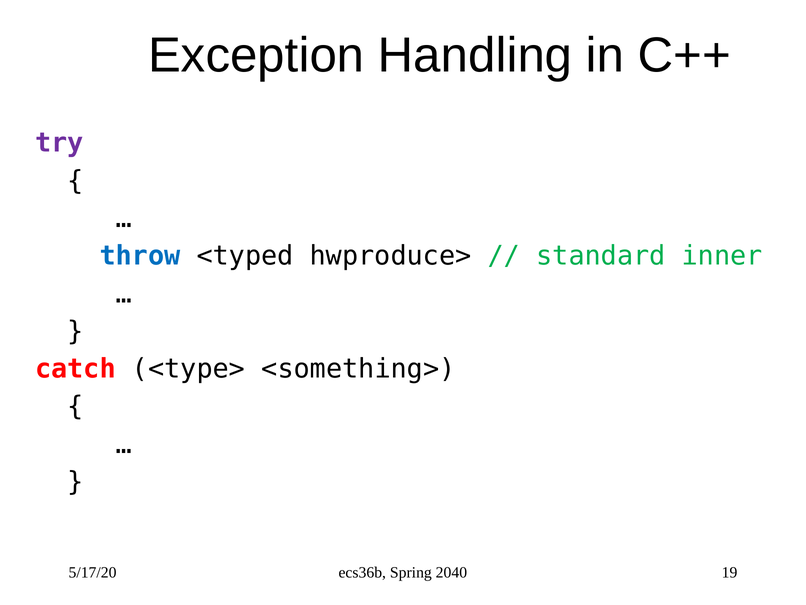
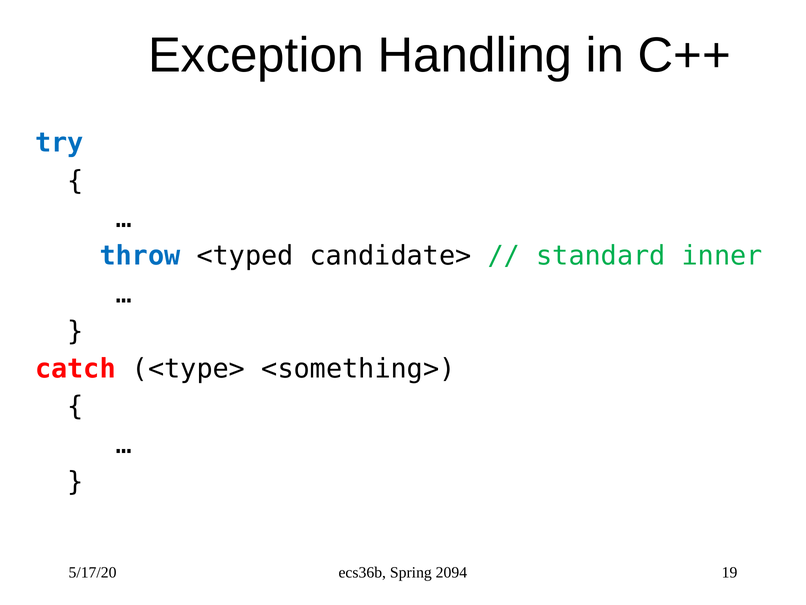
try colour: purple -> blue (59, 143)
hwproduce>: hwproduce> -> candidate> (391, 256)
2040: 2040 -> 2094 (451, 572)
